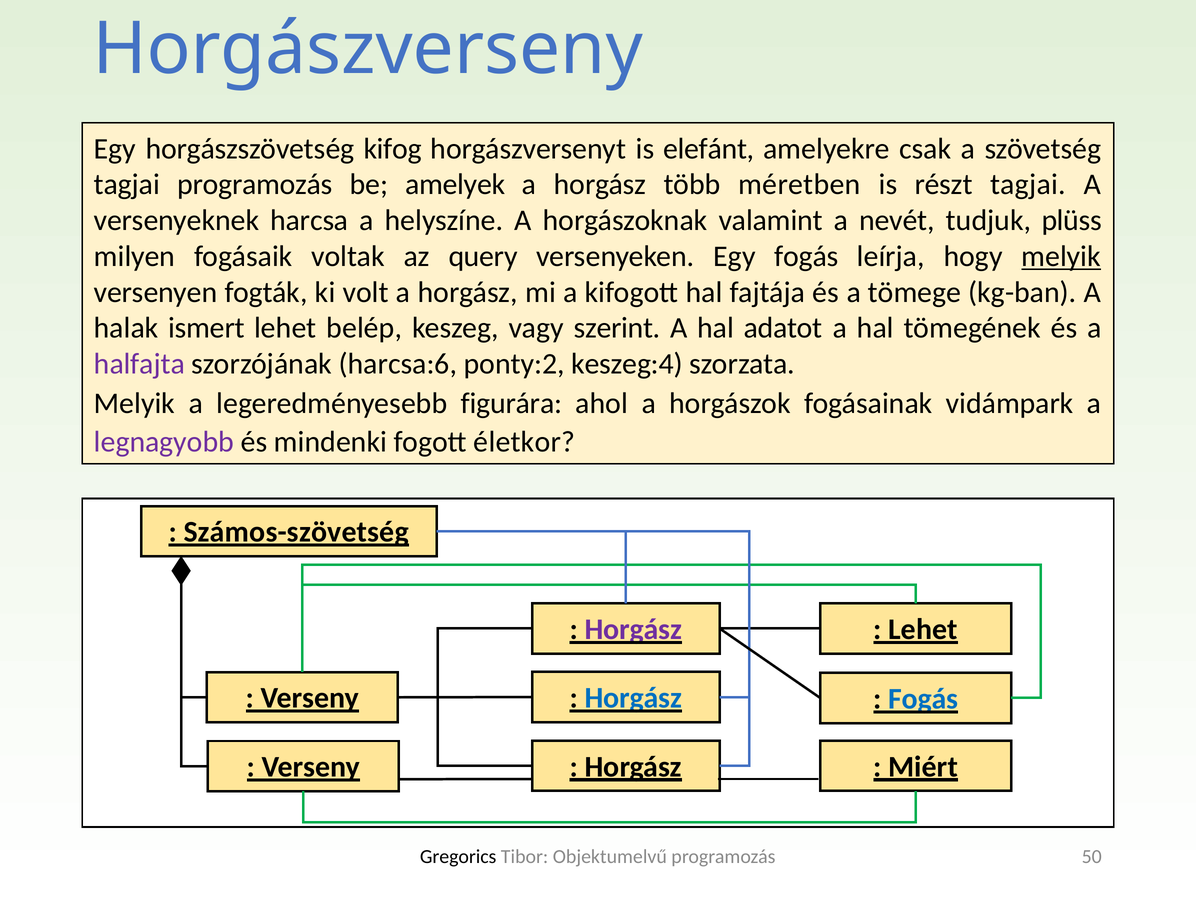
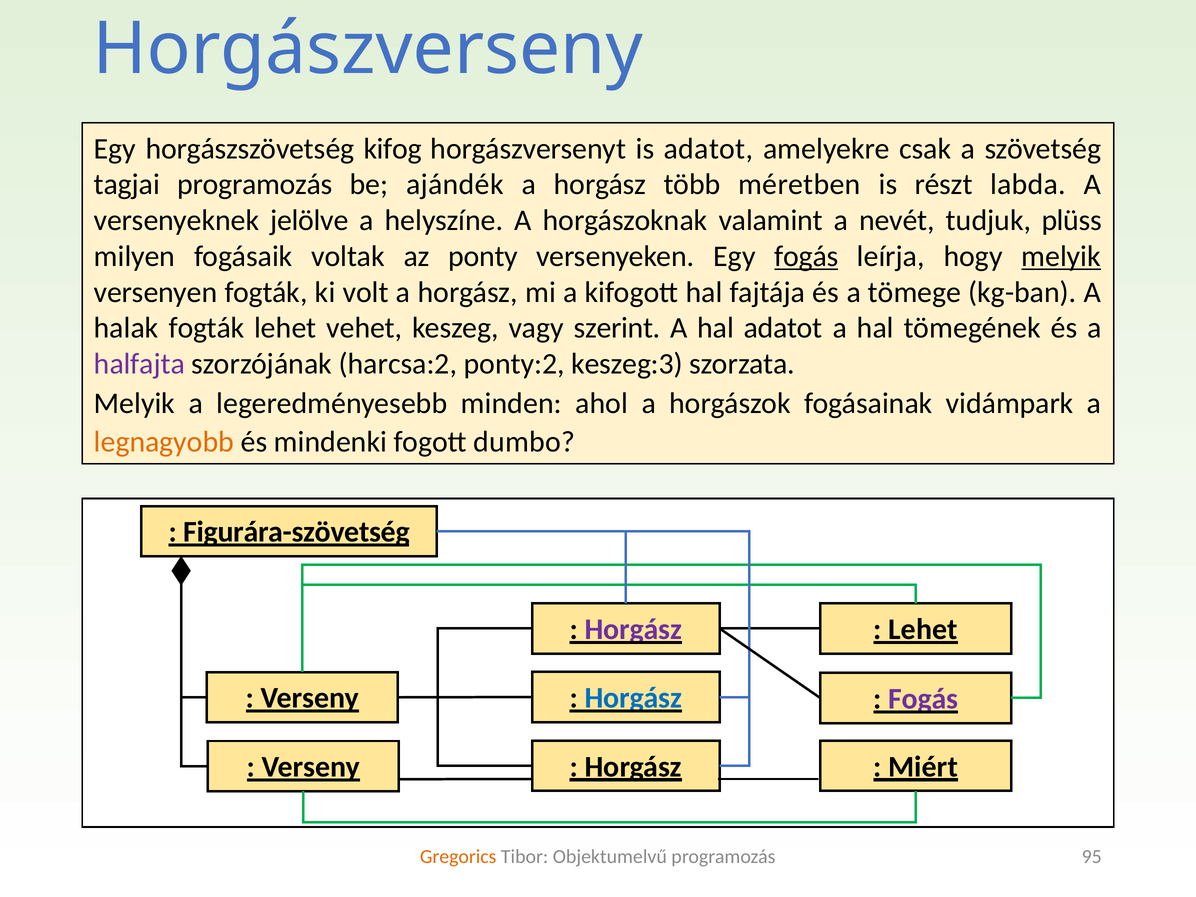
is elefánt: elefánt -> adatot (709, 149)
amelyek: amelyek -> ajándék (455, 185)
részt tagjai: tagjai -> labda (1028, 185)
harcsa: harcsa -> jelölve (309, 220)
query: query -> ponty (483, 256)
fogás underline: none -> present (806, 256)
halak ismert: ismert -> fogták (207, 328)
belép: belép -> vehet (364, 328)
harcsa:6: harcsa:6 -> harcsa:2 (398, 364)
keszeg:4: keszeg:4 -> keszeg:3 (627, 364)
figurára: figurára -> minden (511, 404)
legnagyobb colour: purple -> orange (164, 442)
életkor: életkor -> dumbo (524, 442)
Számos-szövetség: Számos-szövetség -> Figurára-szövetség (296, 532)
Fogás colour: blue -> purple (923, 699)
Gregorics colour: black -> orange (458, 856)
50: 50 -> 95 (1092, 856)
